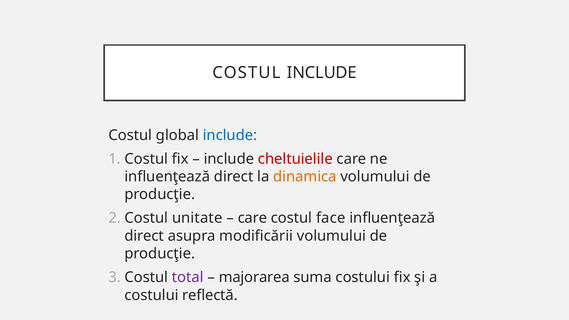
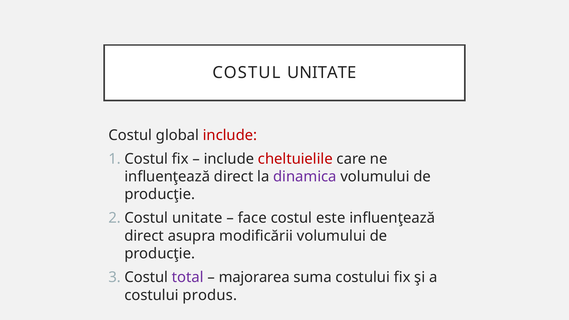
COSTUL INCLUDE: INCLUDE -> UNITATE (322, 73)
include colour: blue -> red (230, 135)
dinamica colour: orange -> purple (305, 177)
care: care -> face (252, 218)
face: face -> este (331, 218)
reflectă: reflectă -> produs (210, 295)
